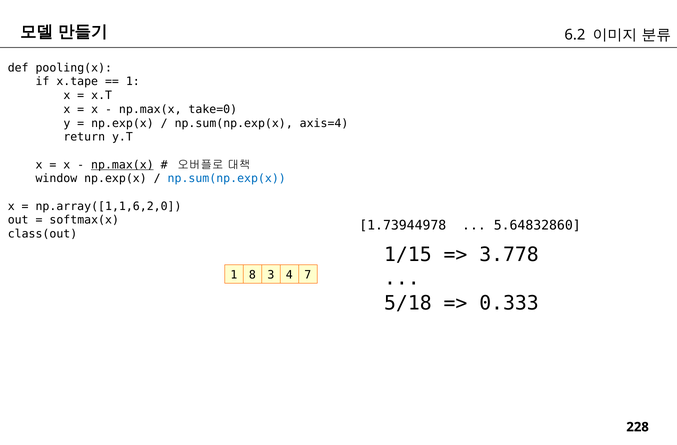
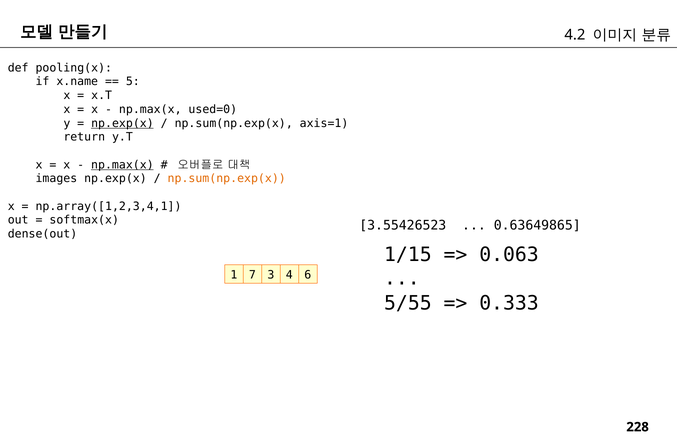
6.2: 6.2 -> 4.2 (575, 35)
x.tape: x.tape -> x.name (77, 82)
1: 1 -> 5 (133, 82)
take=0: take=0 -> used=0 (213, 109)
np.exp(x underline: none -> present (122, 123)
axis=4: axis=4 -> axis=1 (324, 123)
window: window -> images (56, 178)
np.sum(np.exp(x colour: blue -> orange (227, 178)
np.array([1,1,6,2,0: np.array([1,1,6,2,0 -> np.array([1,2,3,4,1 (109, 206)
1.73944978: 1.73944978 -> 3.55426523 (403, 225)
5.64832860: 5.64832860 -> 0.63649865 (537, 225)
class(out: class(out -> dense(out (42, 234)
3.778: 3.778 -> 0.063 (509, 254)
8: 8 -> 7 (252, 275)
7: 7 -> 6 (308, 275)
5/18: 5/18 -> 5/55 (408, 303)
